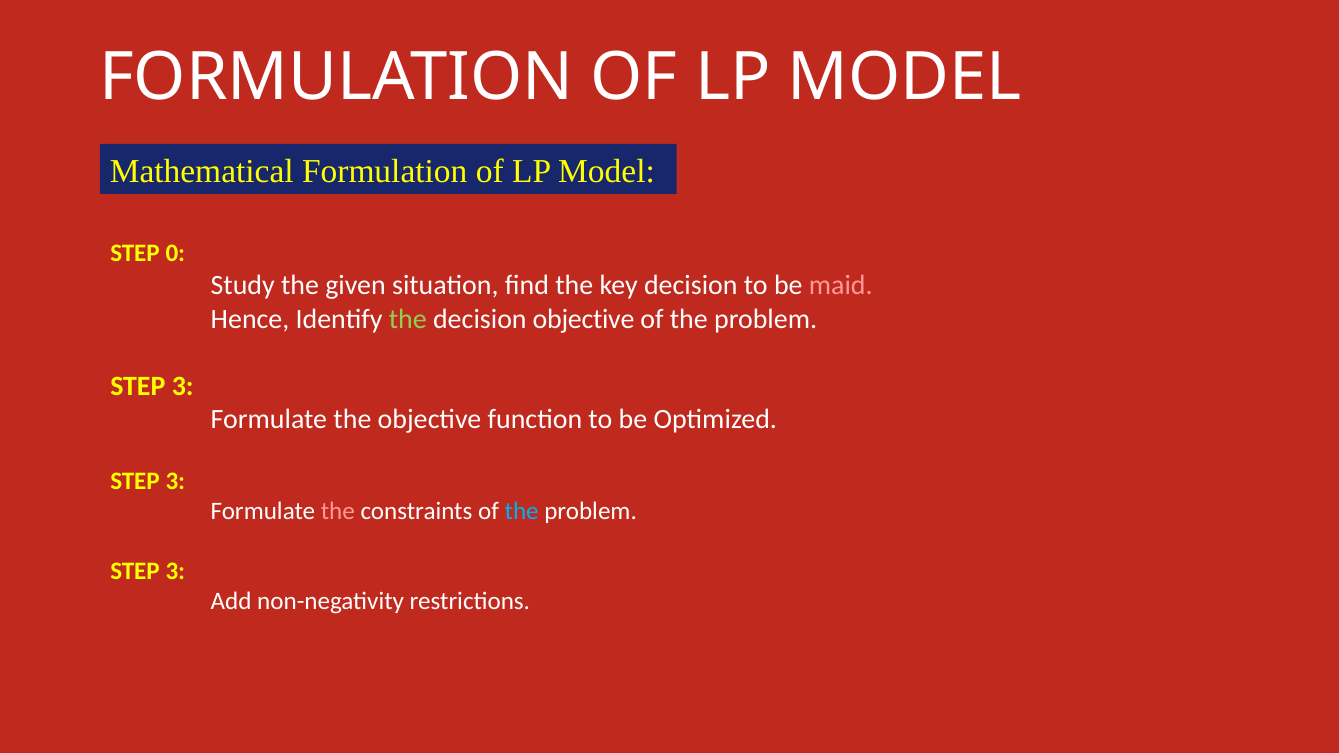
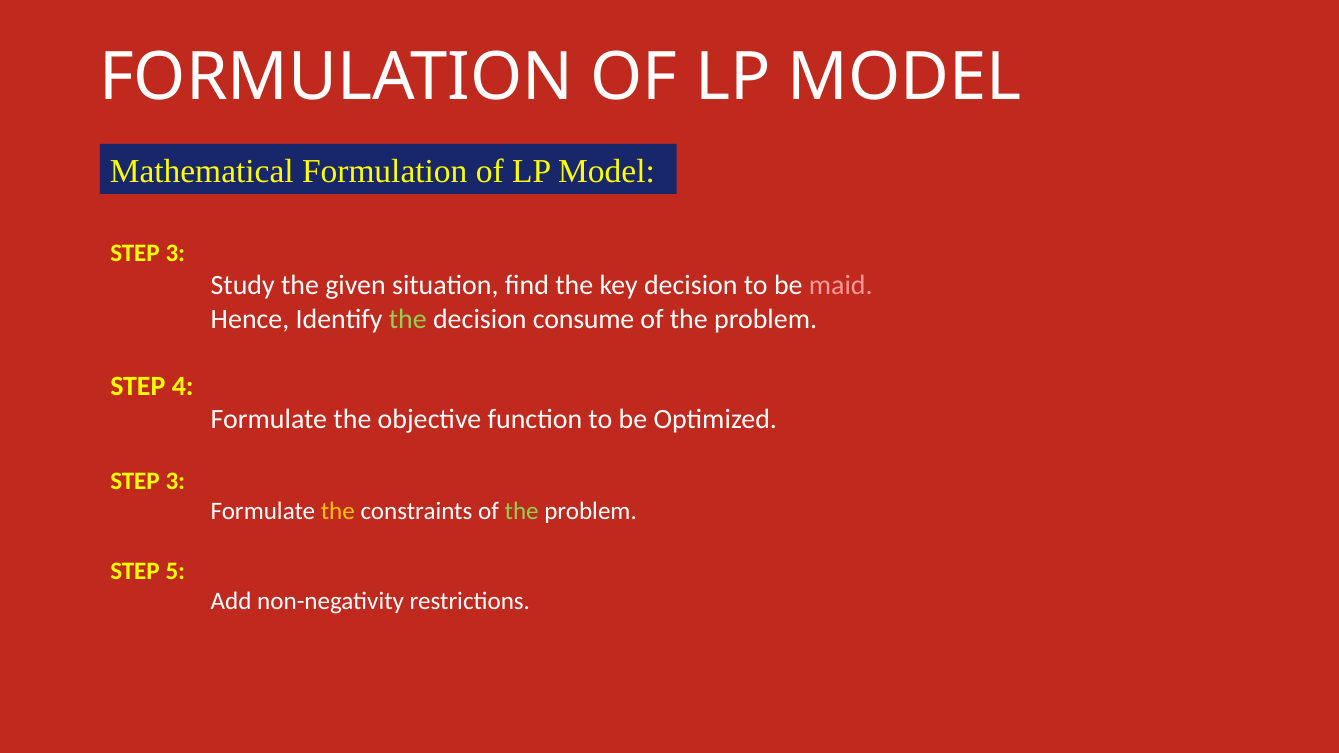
0: 0 -> 3 (175, 254)
decision objective: objective -> consume (584, 319)
3: 3 -> 4 (183, 386)
the colour: pink -> yellow (338, 511)
the colour: light blue -> light green (522, 511)
3: 3 -> 5 (175, 572)
